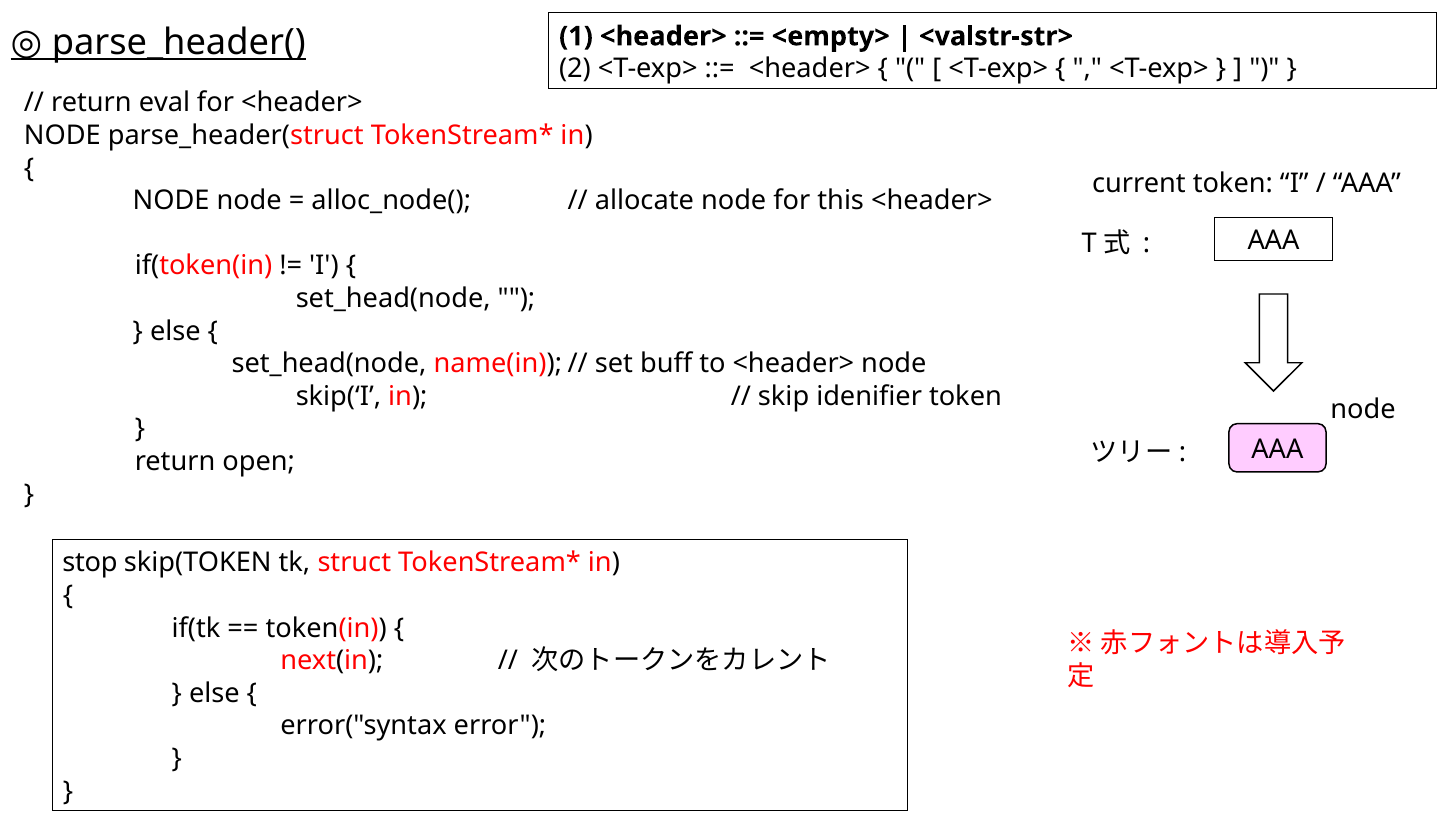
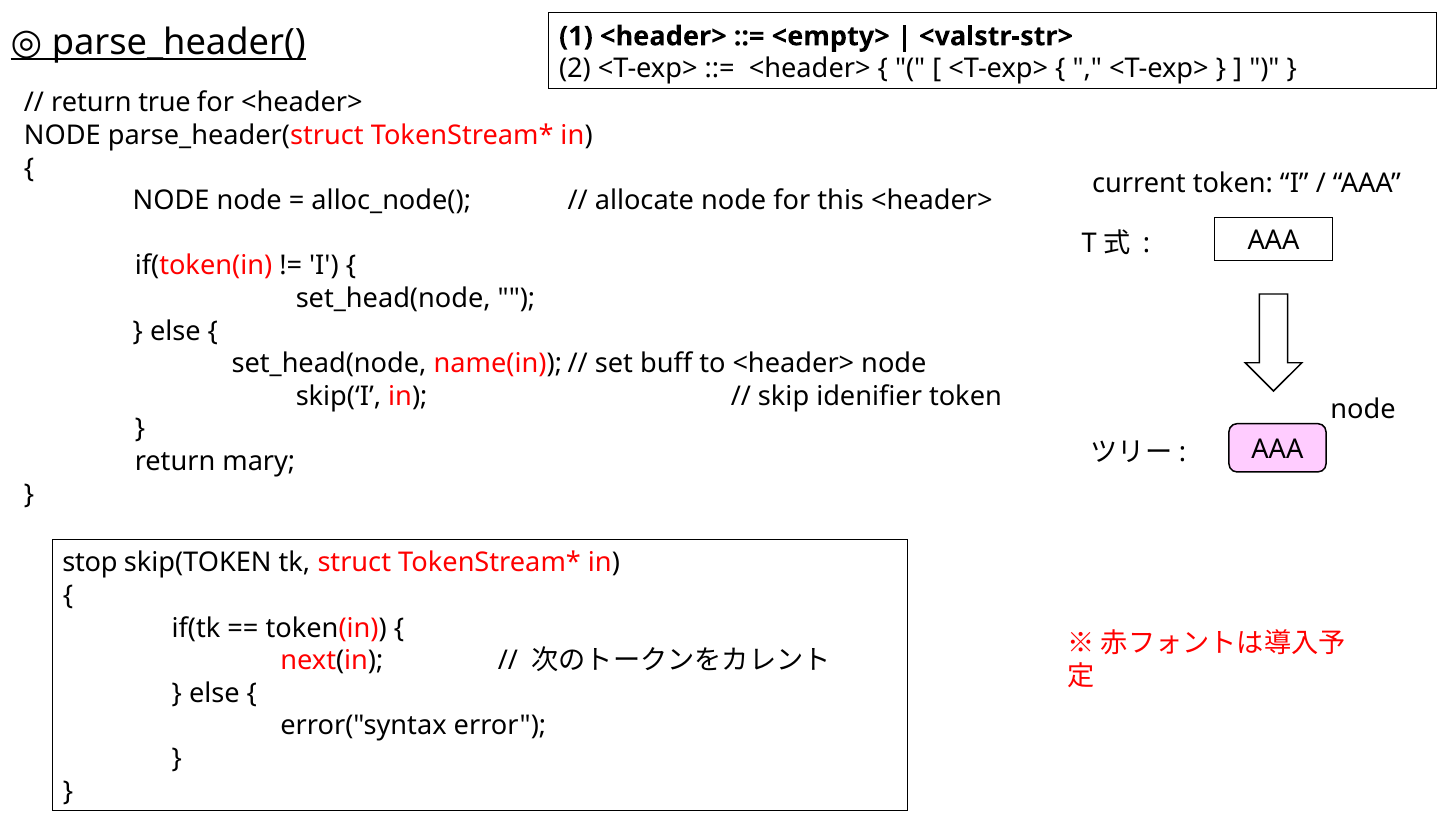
eval: eval -> true (165, 103)
open: open -> mary (259, 462)
